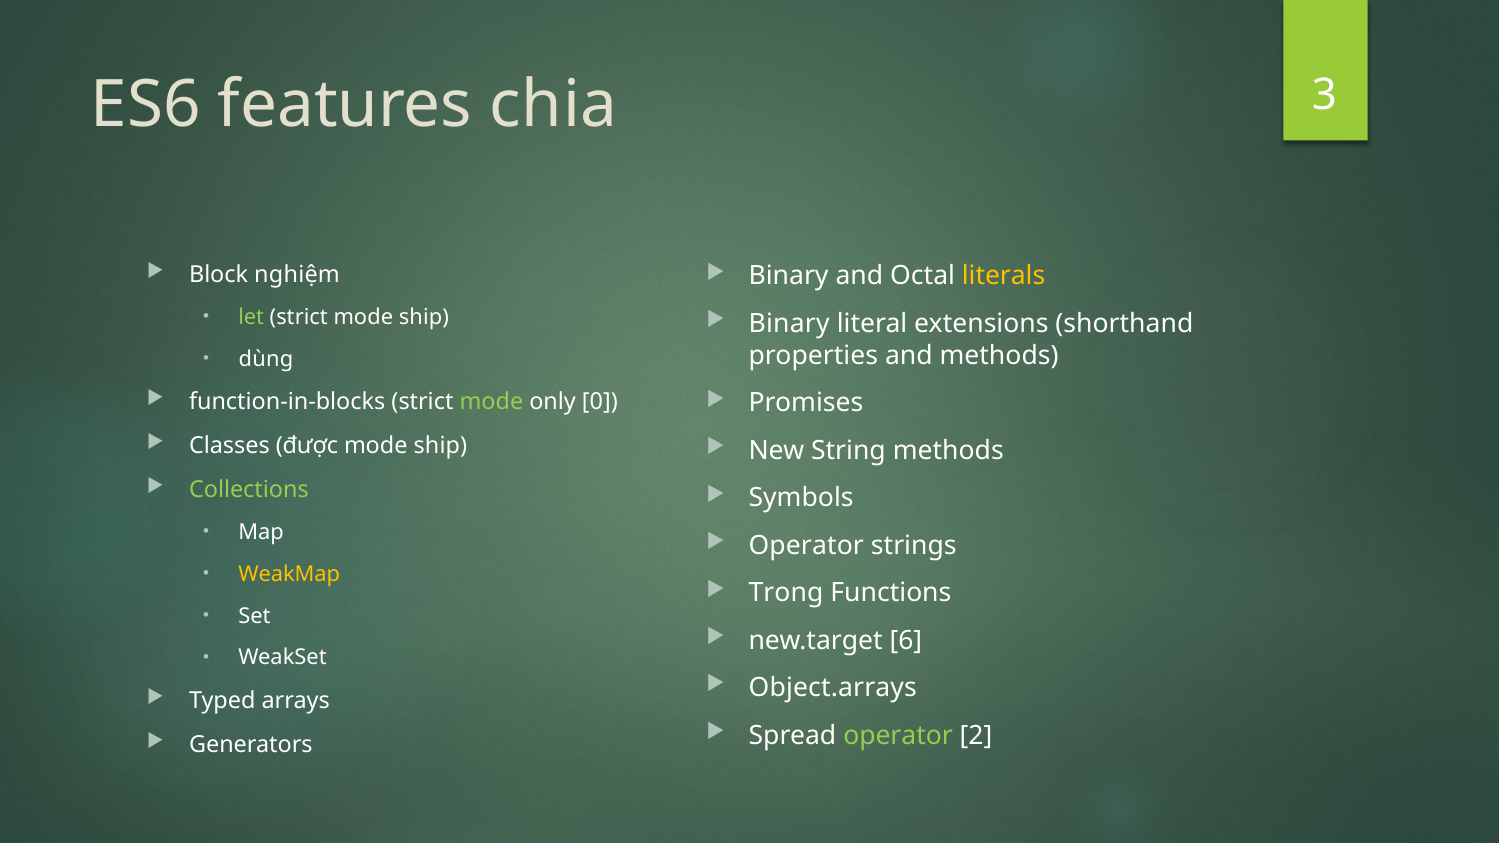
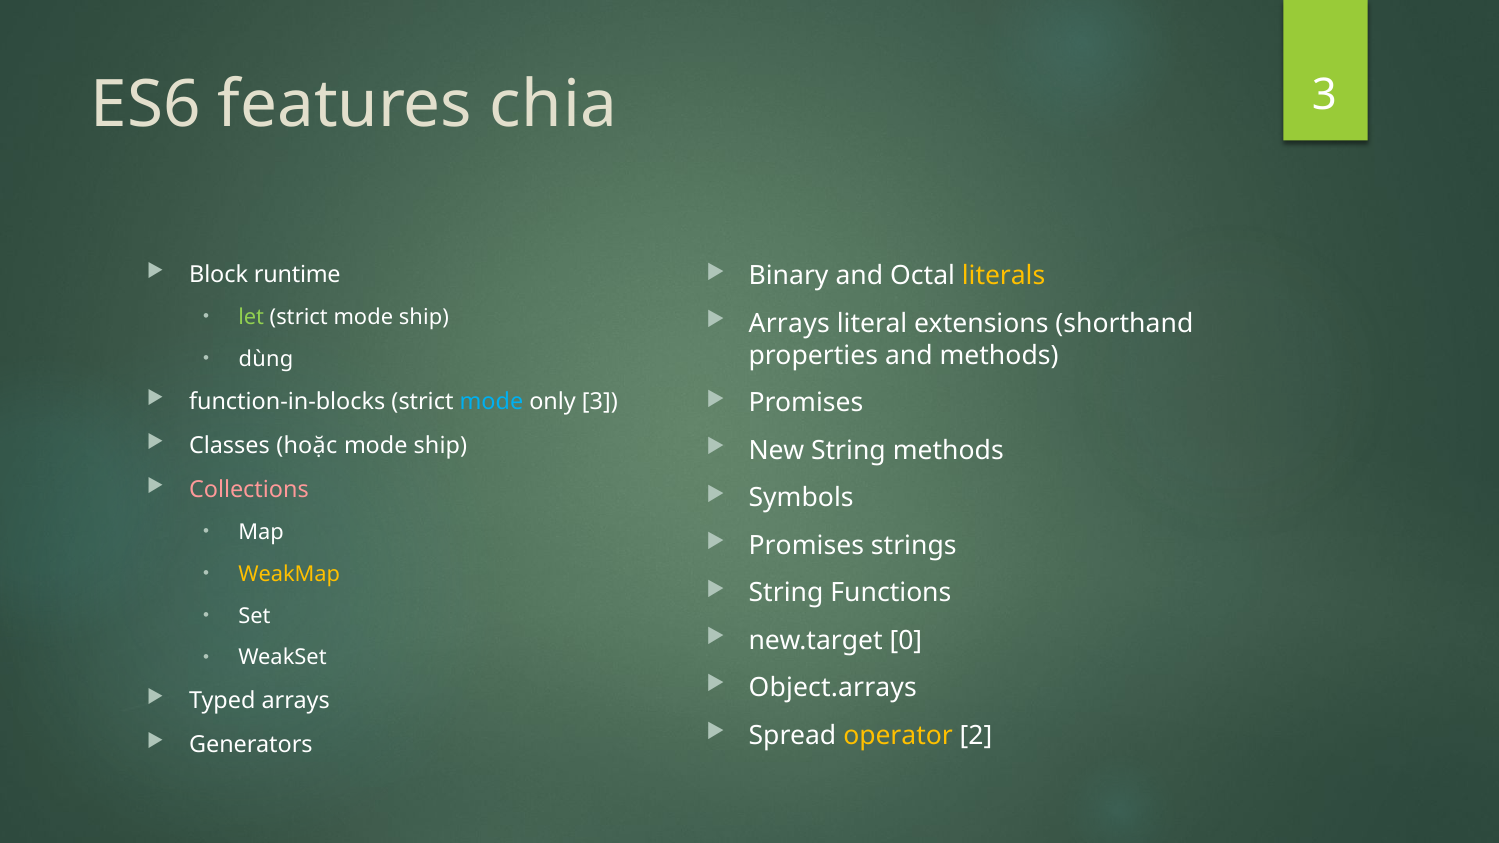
nghiệm: nghiệm -> runtime (297, 275)
Binary: Binary -> Arrays (789, 324)
mode colour: light green -> light blue (491, 402)
only 0: 0 -> 3 (600, 402)
được: được -> hoặc (307, 446)
Collections colour: light green -> pink (249, 490)
Operator: Operator -> Promises (806, 546)
Trong: Trong -> String (786, 593)
6: 6 -> 0 (906, 641)
operator colour: light green -> yellow (898, 735)
